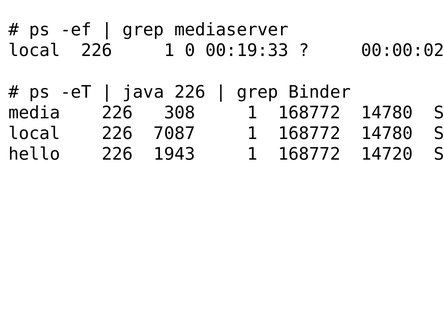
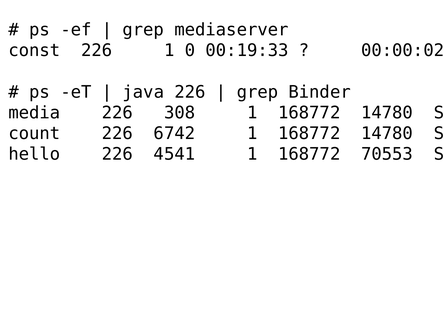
local: local -> const (34, 51)
local: local -> count (34, 134)
7087: 7087 -> 6742 (174, 134)
1943: 1943 -> 4541 (174, 154)
14720: 14720 -> 70553 (387, 154)
